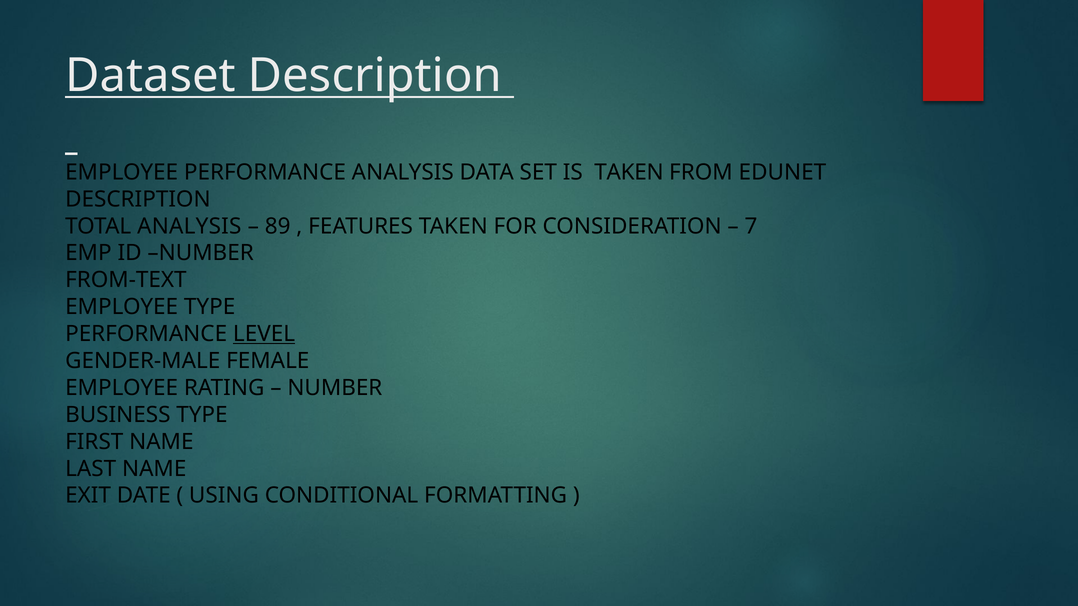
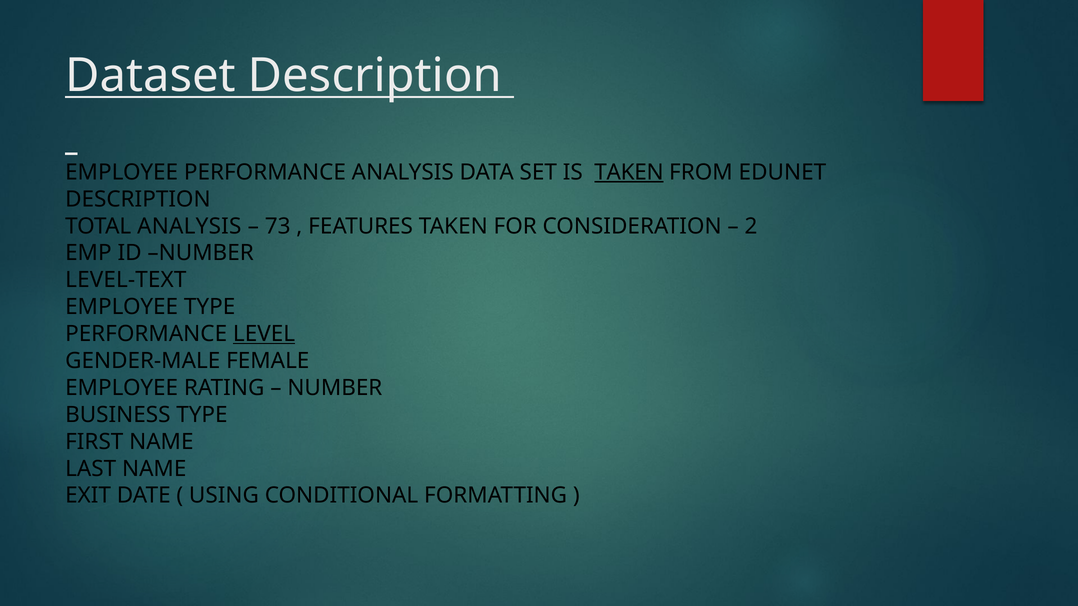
TAKEN underline: none -> present (629, 172)
89: 89 -> 73 (278, 226)
7: 7 -> 2 (751, 226)
FROM-TEXT: FROM-TEXT -> LEVEL-TEXT (126, 280)
